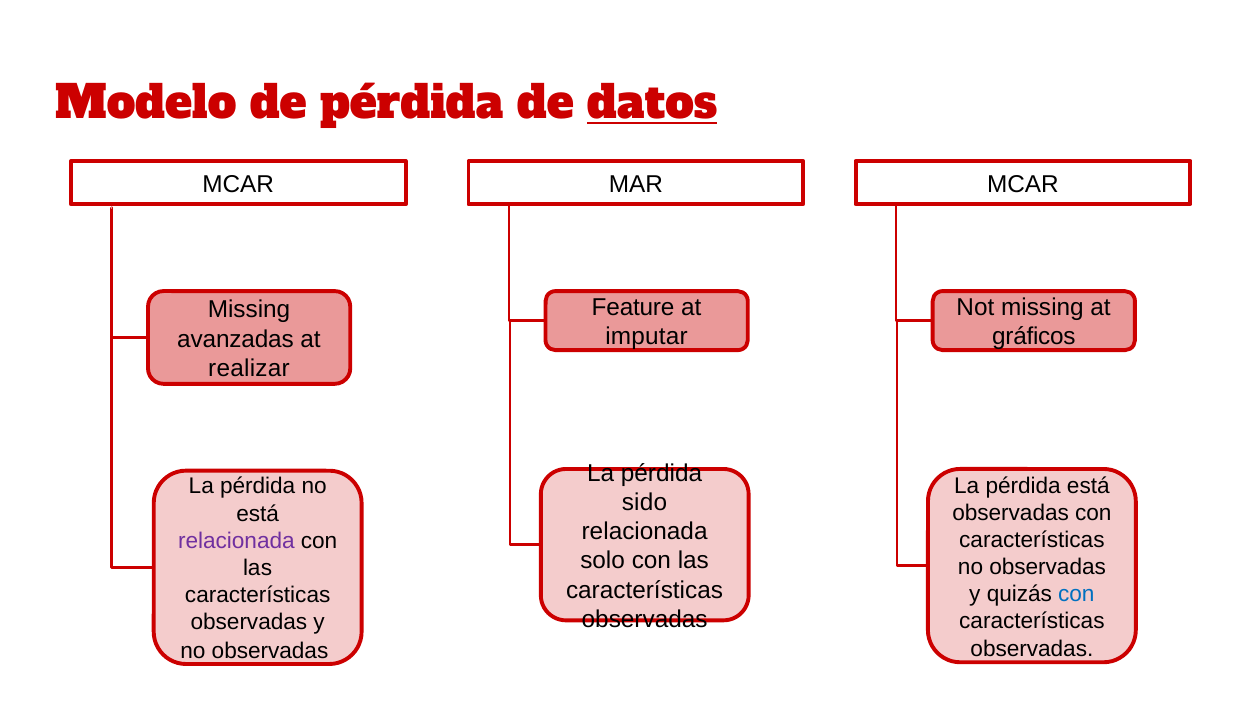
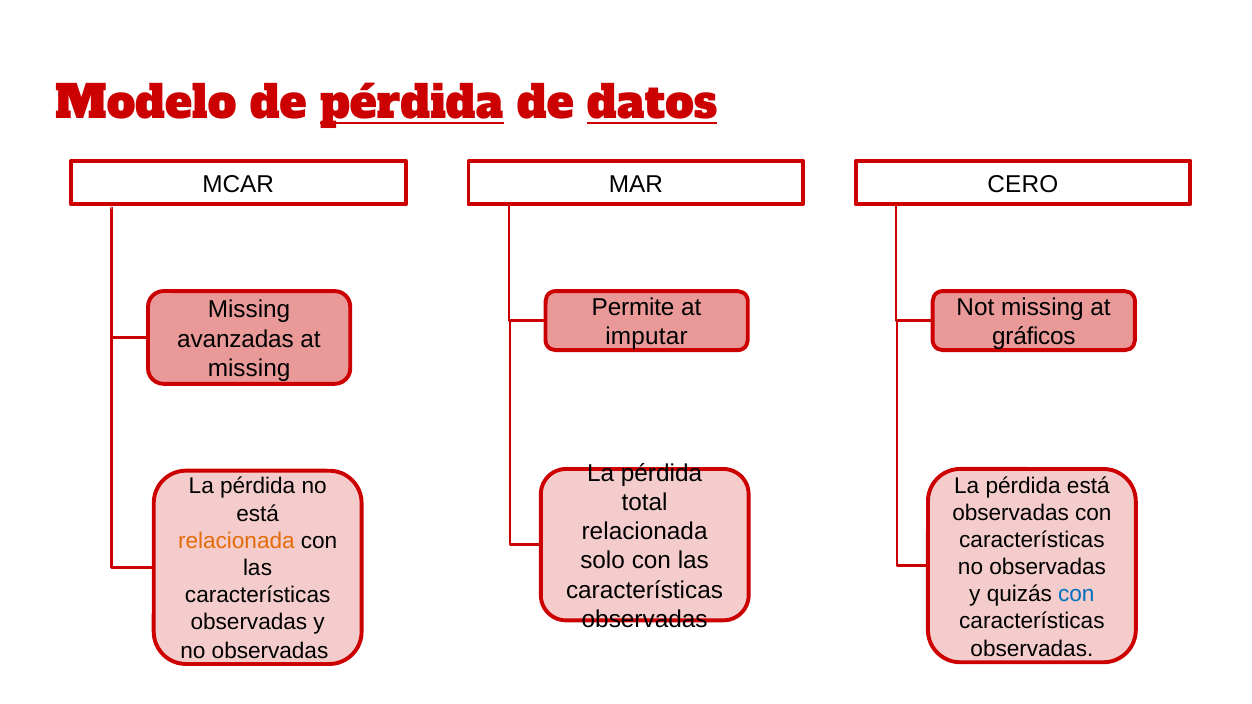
pérdida underline: none -> present (412, 104)
MCAR: MCAR -> CERO (1023, 184)
Feature: Feature -> Permite (633, 308)
realizar: realizar -> missing (249, 369)
sido: sido -> total (645, 503)
relacionada colour: purple -> orange (236, 541)
